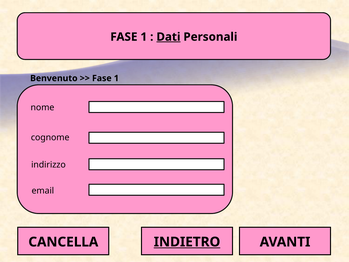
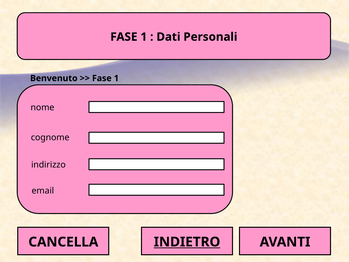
Dati underline: present -> none (168, 37)
